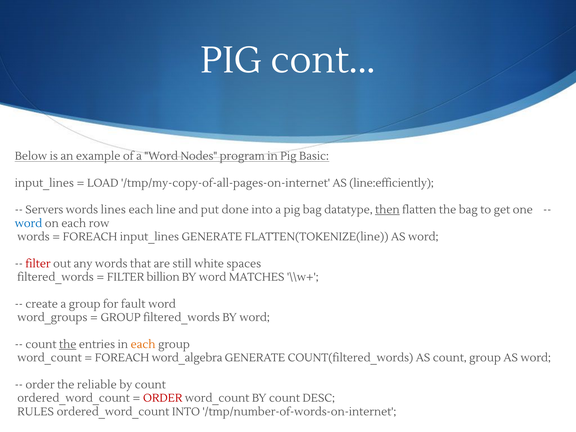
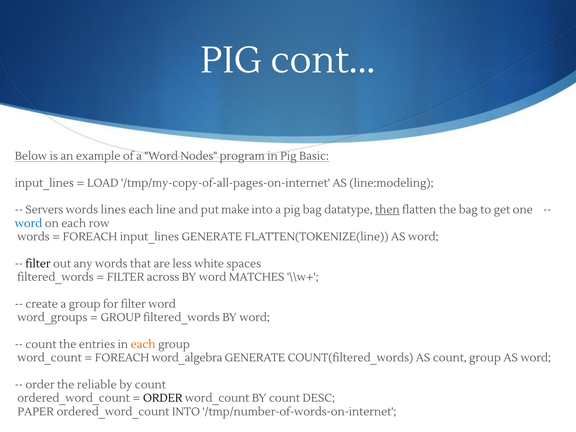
line:efficiently: line:efficiently -> line:modeling (392, 183)
done: done -> make (235, 210)
filter colour: red -> black (38, 264)
still: still -> less (182, 264)
billion: billion -> across (163, 277)
for fault: fault -> filter (133, 304)
the underline: present -> none (68, 344)
ORDER colour: red -> black (163, 398)
RULES: RULES -> PAPER (36, 412)
